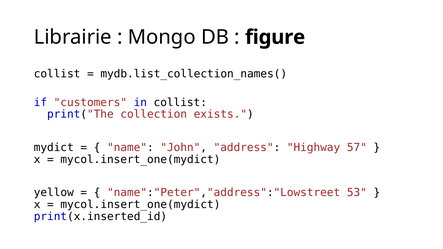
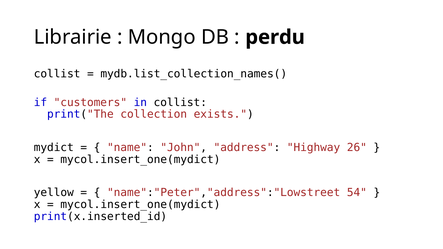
figure: figure -> perdu (275, 37)
57: 57 -> 26 (357, 148)
53: 53 -> 54 (357, 193)
